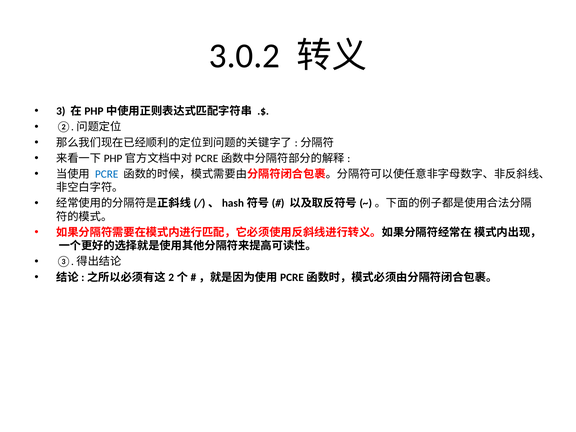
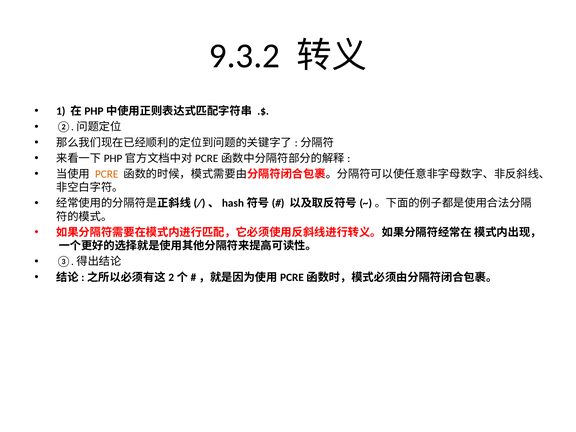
3.0.2: 3.0.2 -> 9.3.2 (244, 56)
3: 3 -> 1 (61, 111)
PCRE colour: blue -> orange (107, 174)
